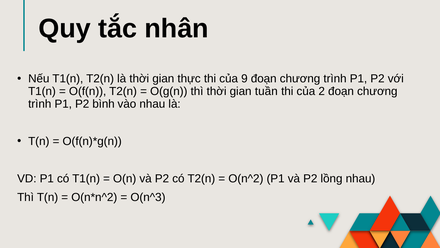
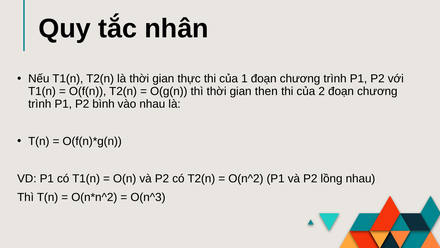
9: 9 -> 1 (244, 79)
tuần: tuần -> then (266, 91)
